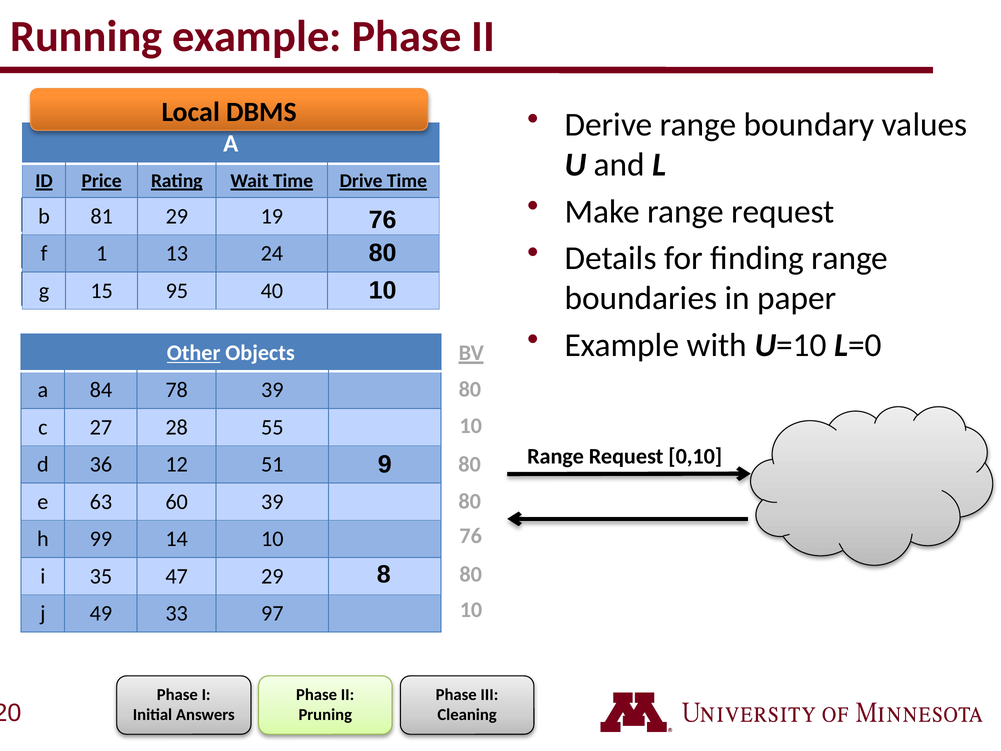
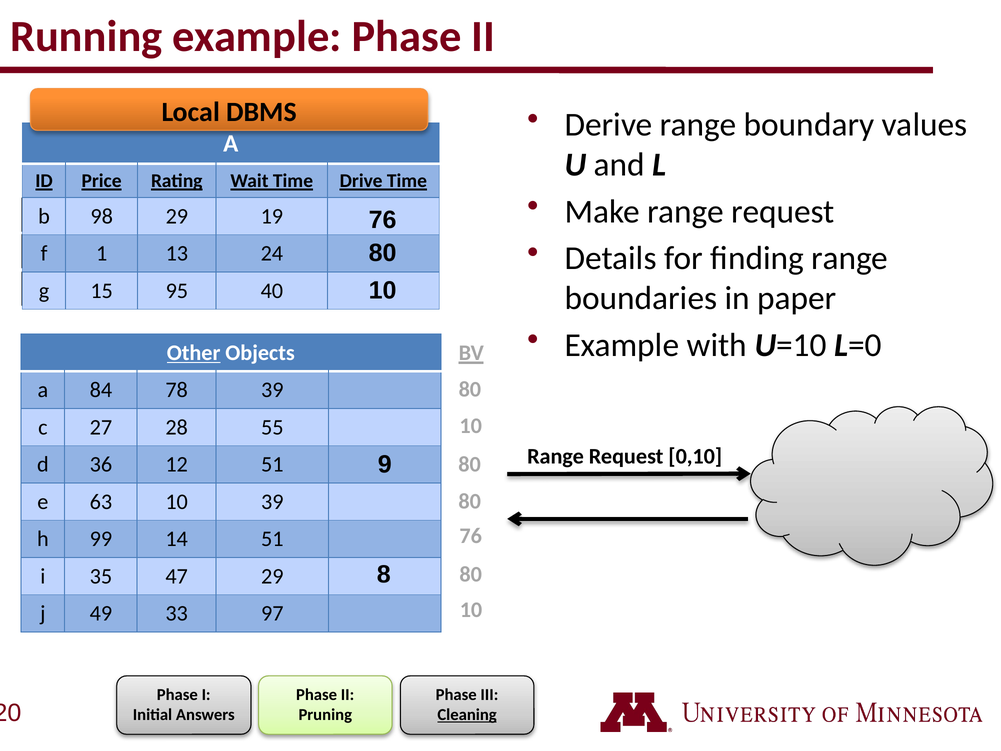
81: 81 -> 98 (102, 216)
63 60: 60 -> 10 (177, 502)
14 10: 10 -> 51 (272, 539)
Cleaning underline: none -> present (467, 715)
